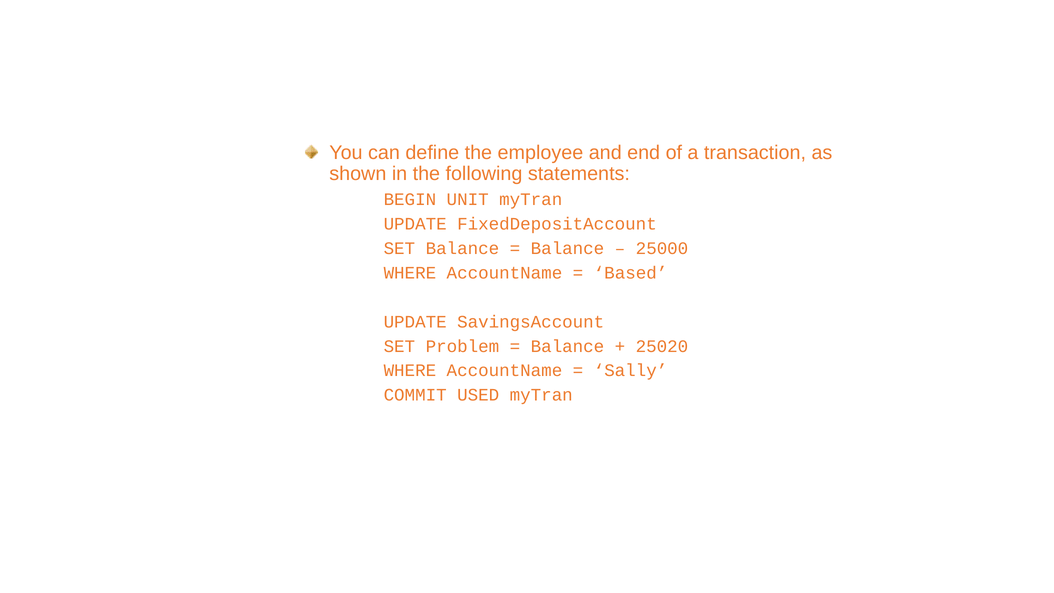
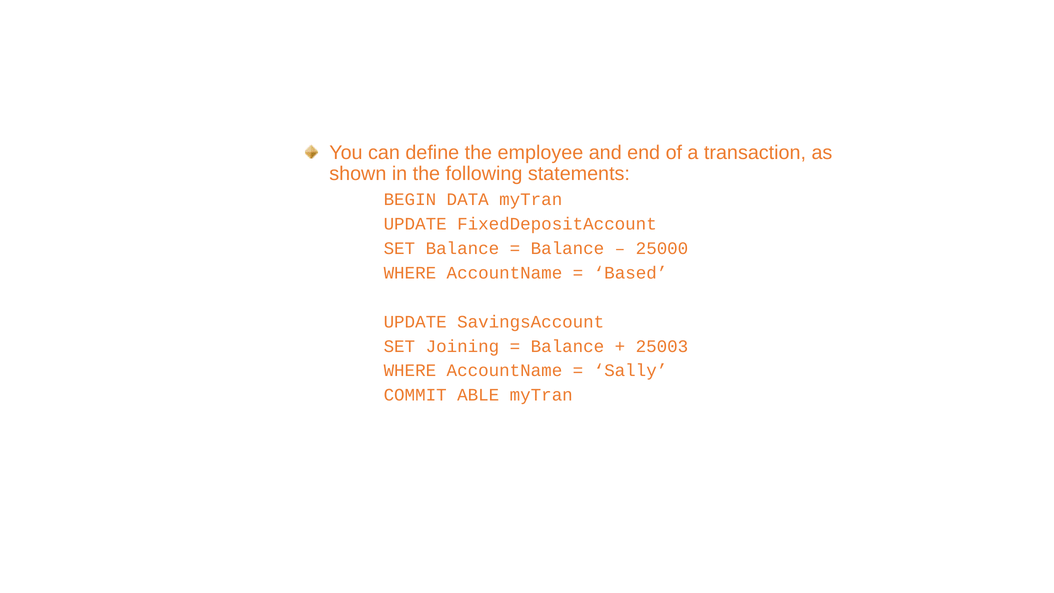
UNIT: UNIT -> DATA (468, 200)
Problem: Problem -> Joining (462, 346)
25020: 25020 -> 25003 (662, 346)
USED: USED -> ABLE (478, 395)
